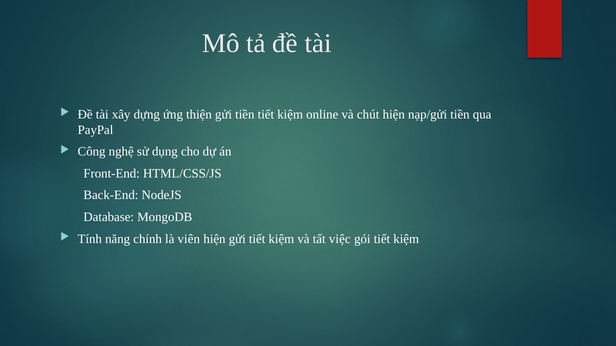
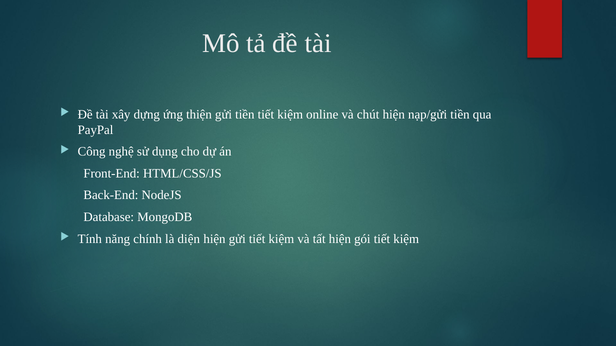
viên: viên -> diện (189, 239)
tất việc: việc -> hiện (340, 239)
